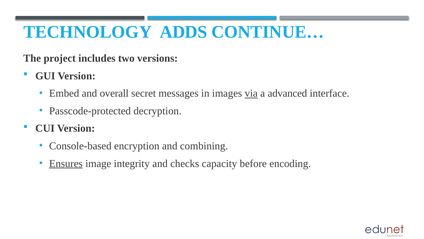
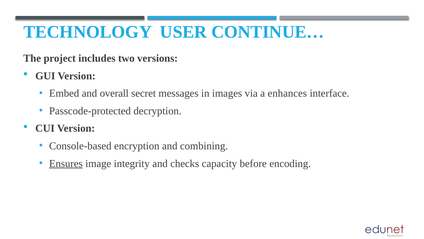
ADDS: ADDS -> USER (184, 32)
via underline: present -> none (251, 93)
advanced: advanced -> enhances (287, 93)
